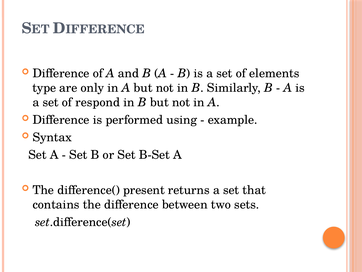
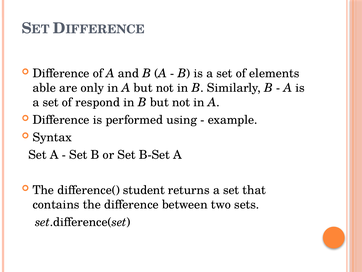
type: type -> able (44, 88)
present: present -> student (144, 190)
